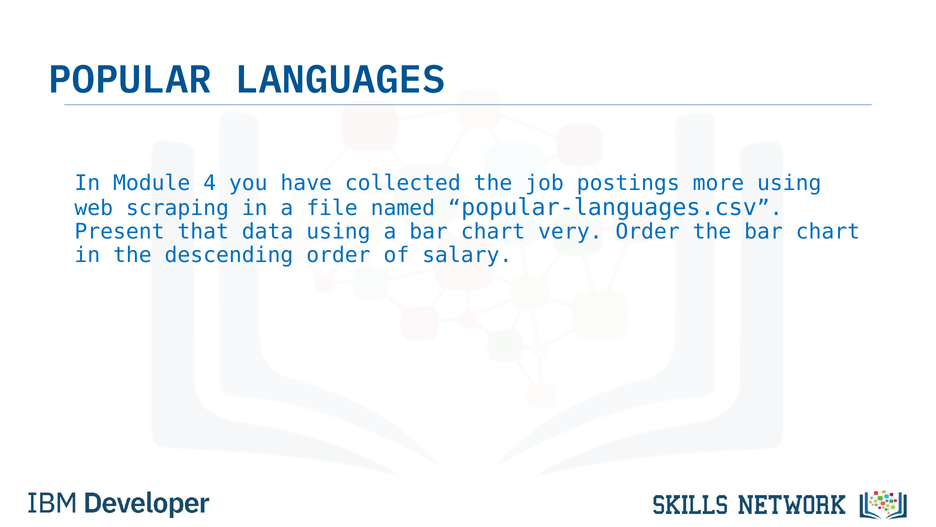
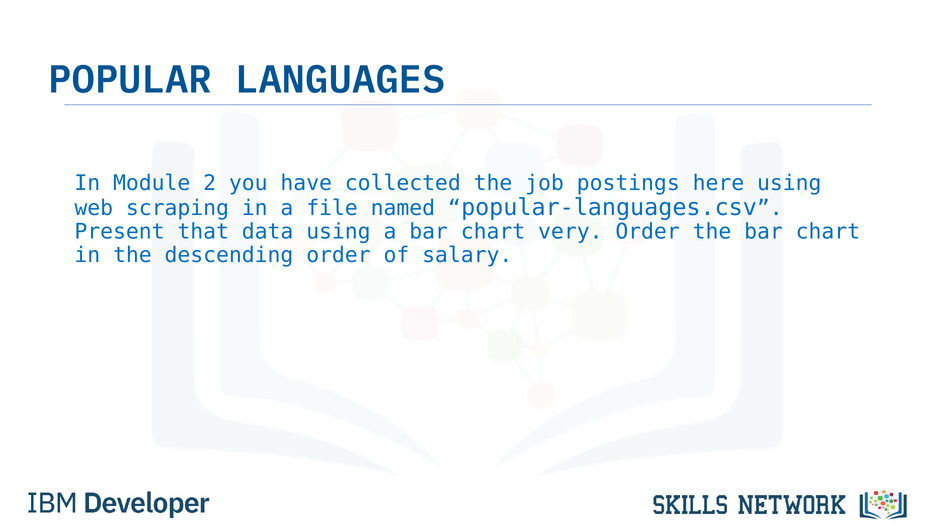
4: 4 -> 2 (210, 183)
more: more -> here (718, 183)
